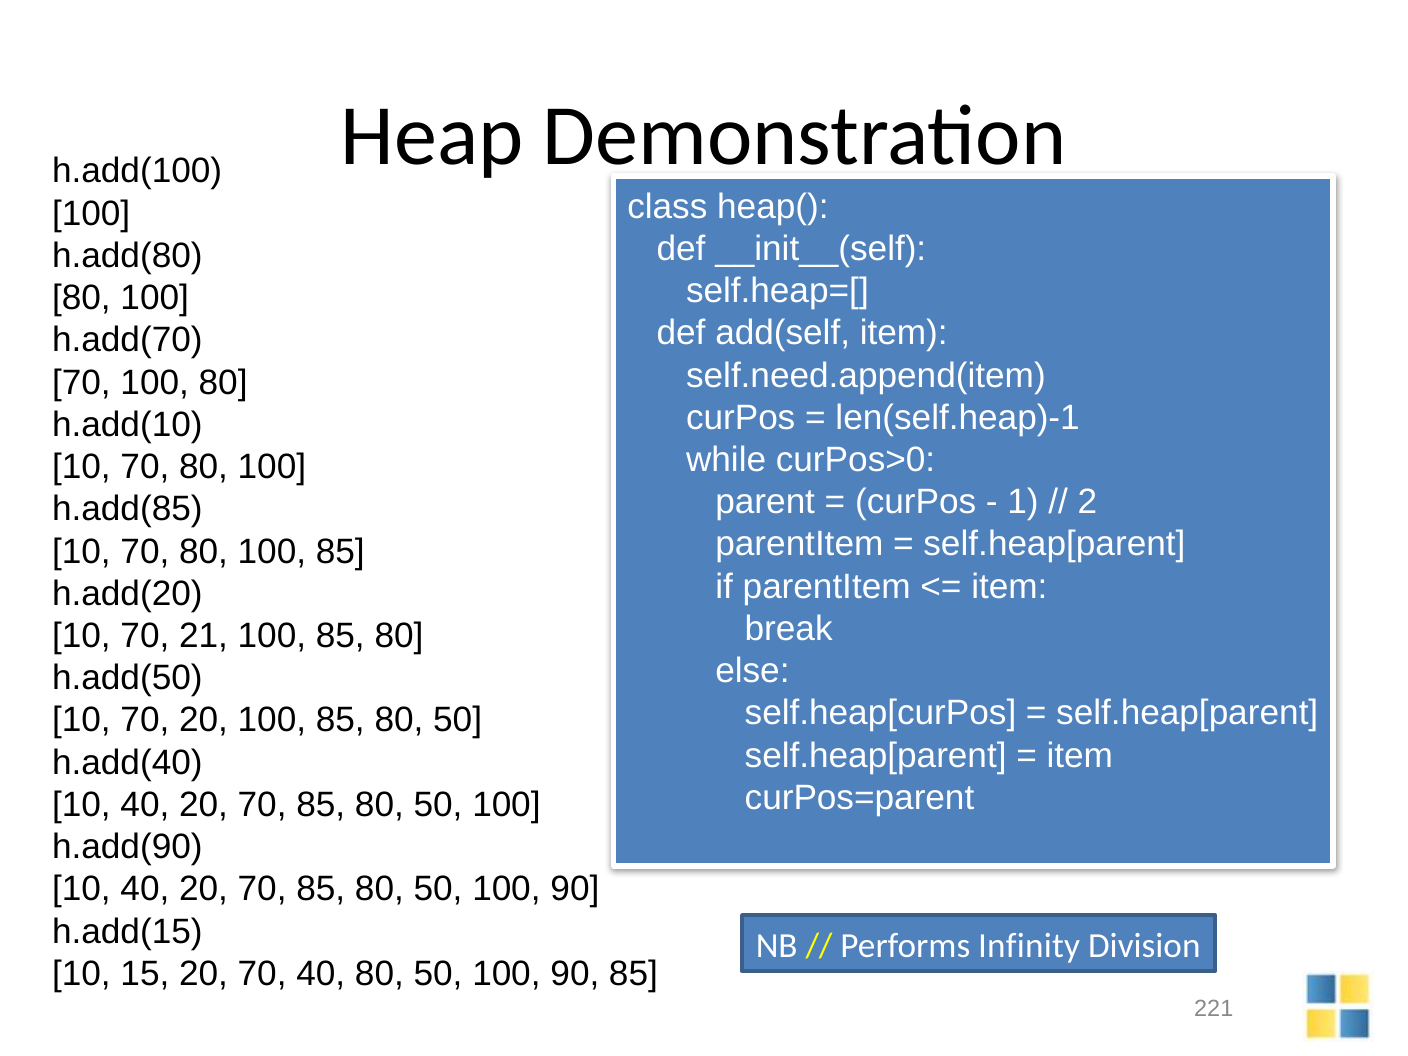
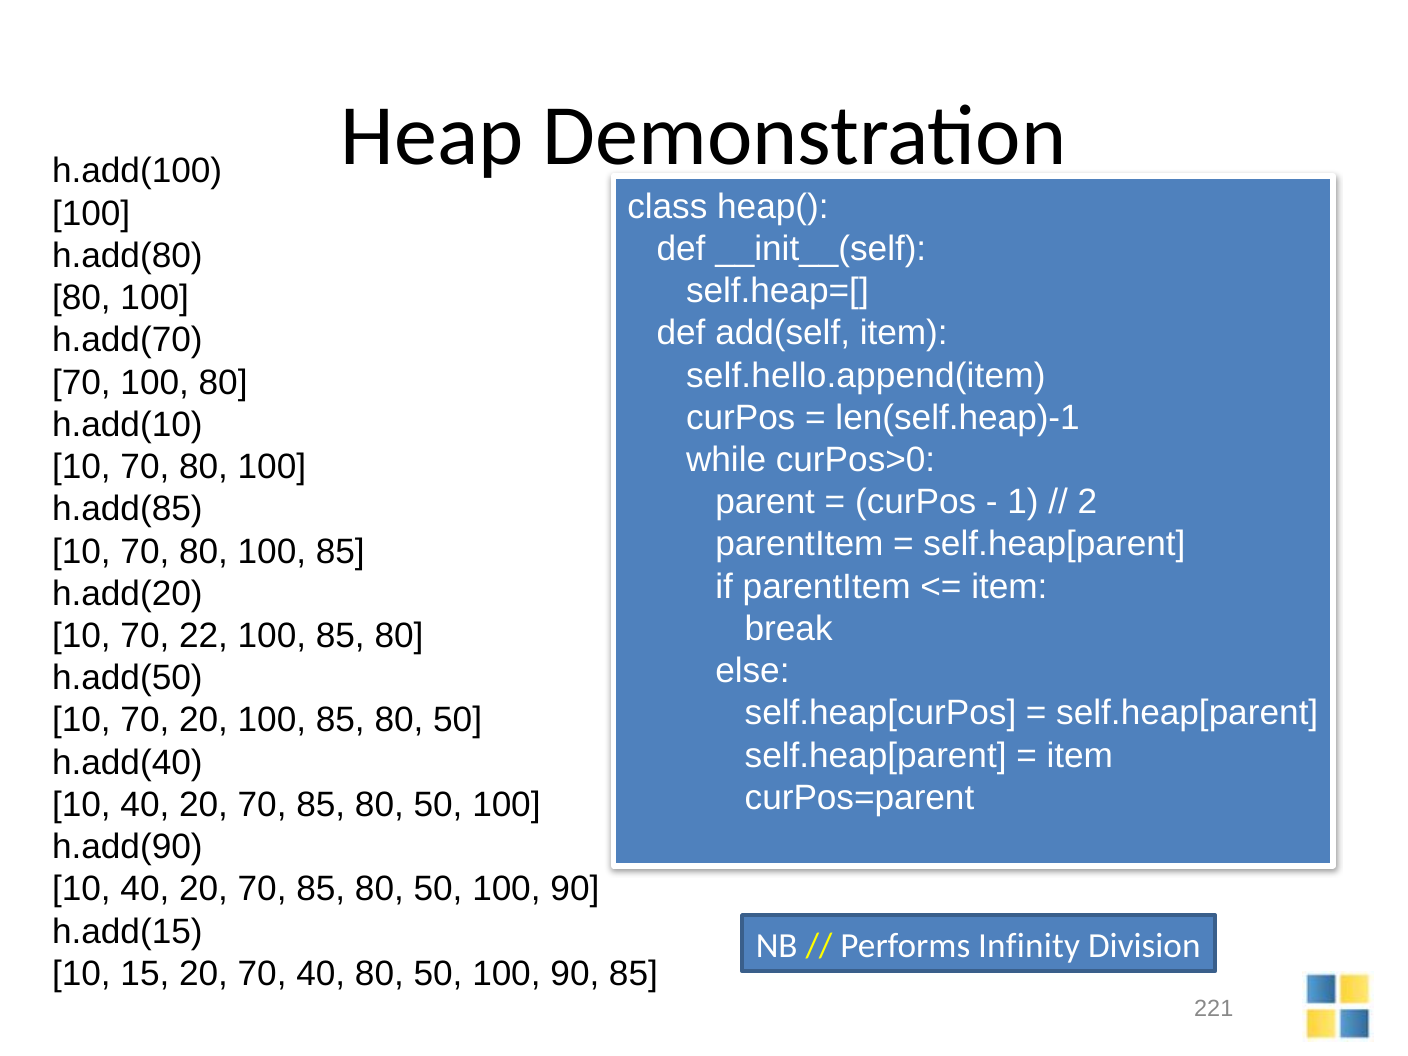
self.need.append(item: self.need.append(item -> self.hello.append(item (866, 375)
21: 21 -> 22 (203, 636)
